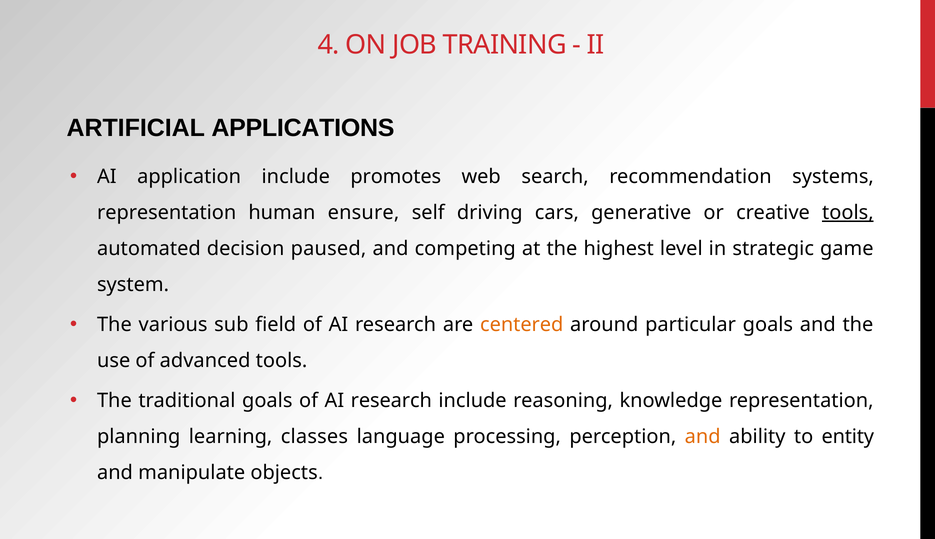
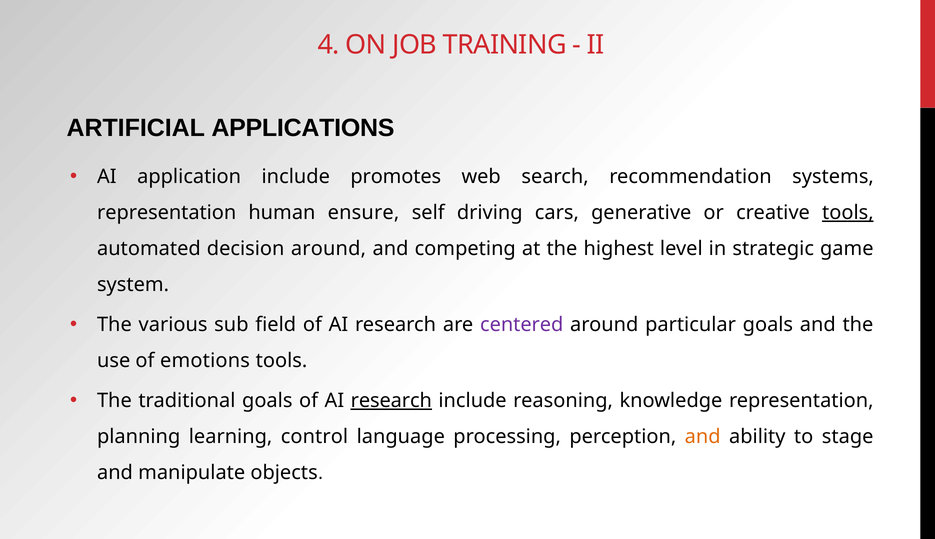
decision paused: paused -> around (328, 249)
centered colour: orange -> purple (522, 325)
advanced: advanced -> emotions (205, 361)
research underline: none -> present (391, 401)
classes: classes -> control (314, 437)
entity: entity -> stage (848, 437)
